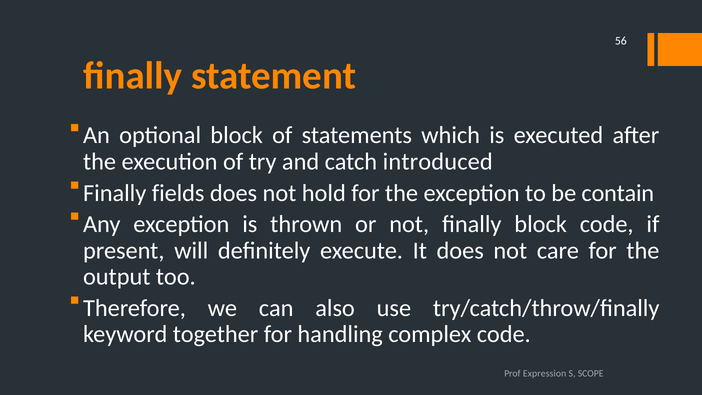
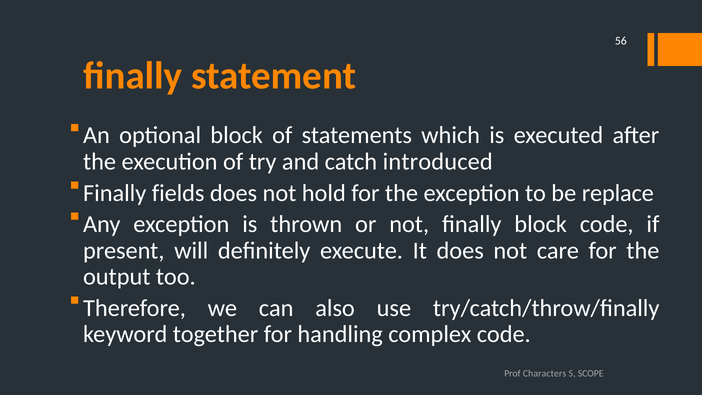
contain: contain -> replace (618, 193)
Expression: Expression -> Characters (545, 374)
